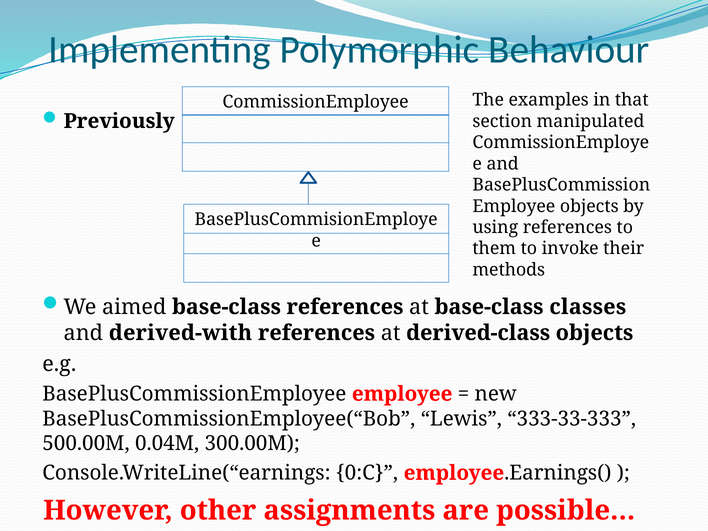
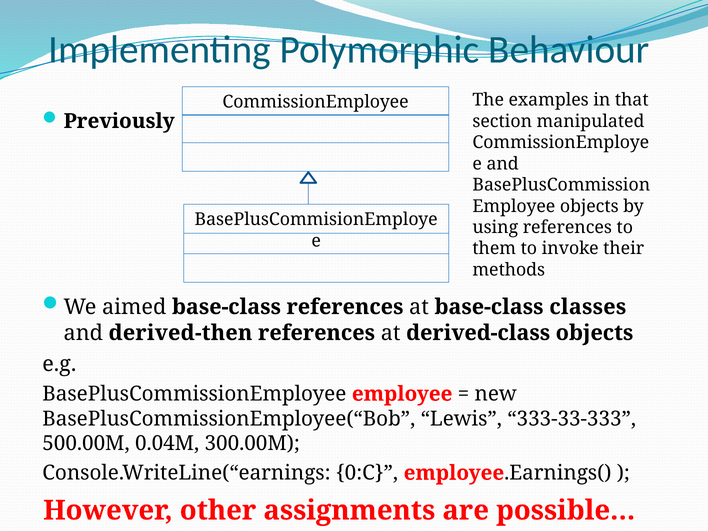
derived-with: derived-with -> derived-then (180, 333)
